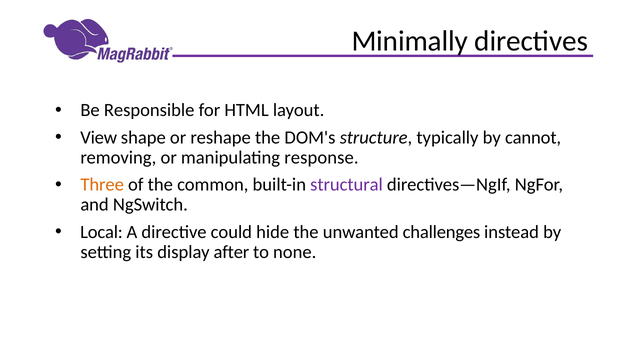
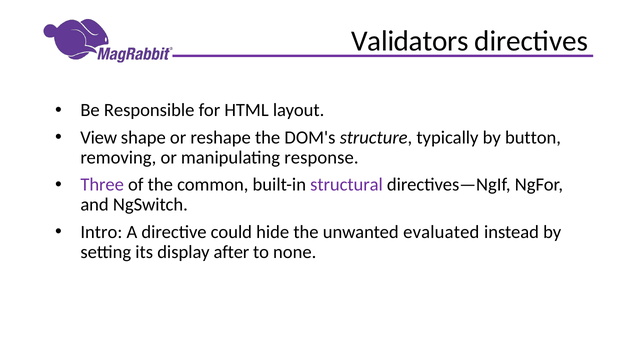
Minimally: Minimally -> Validators (410, 41)
cannot: cannot -> button (533, 137)
Three colour: orange -> purple (102, 184)
Local: Local -> Intro (101, 232)
challenges: challenges -> evaluated (441, 232)
